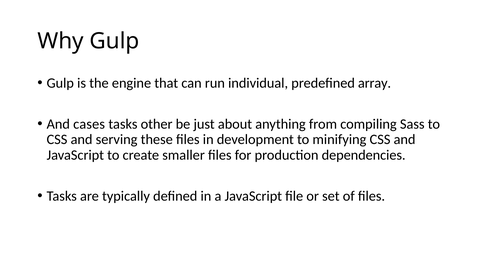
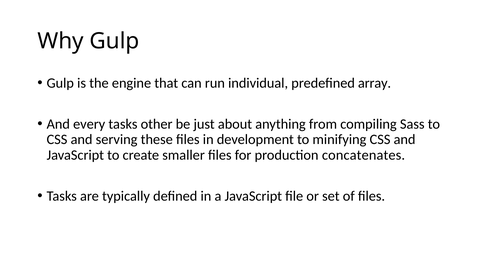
cases: cases -> every (89, 124)
dependencies: dependencies -> concatenates (364, 155)
